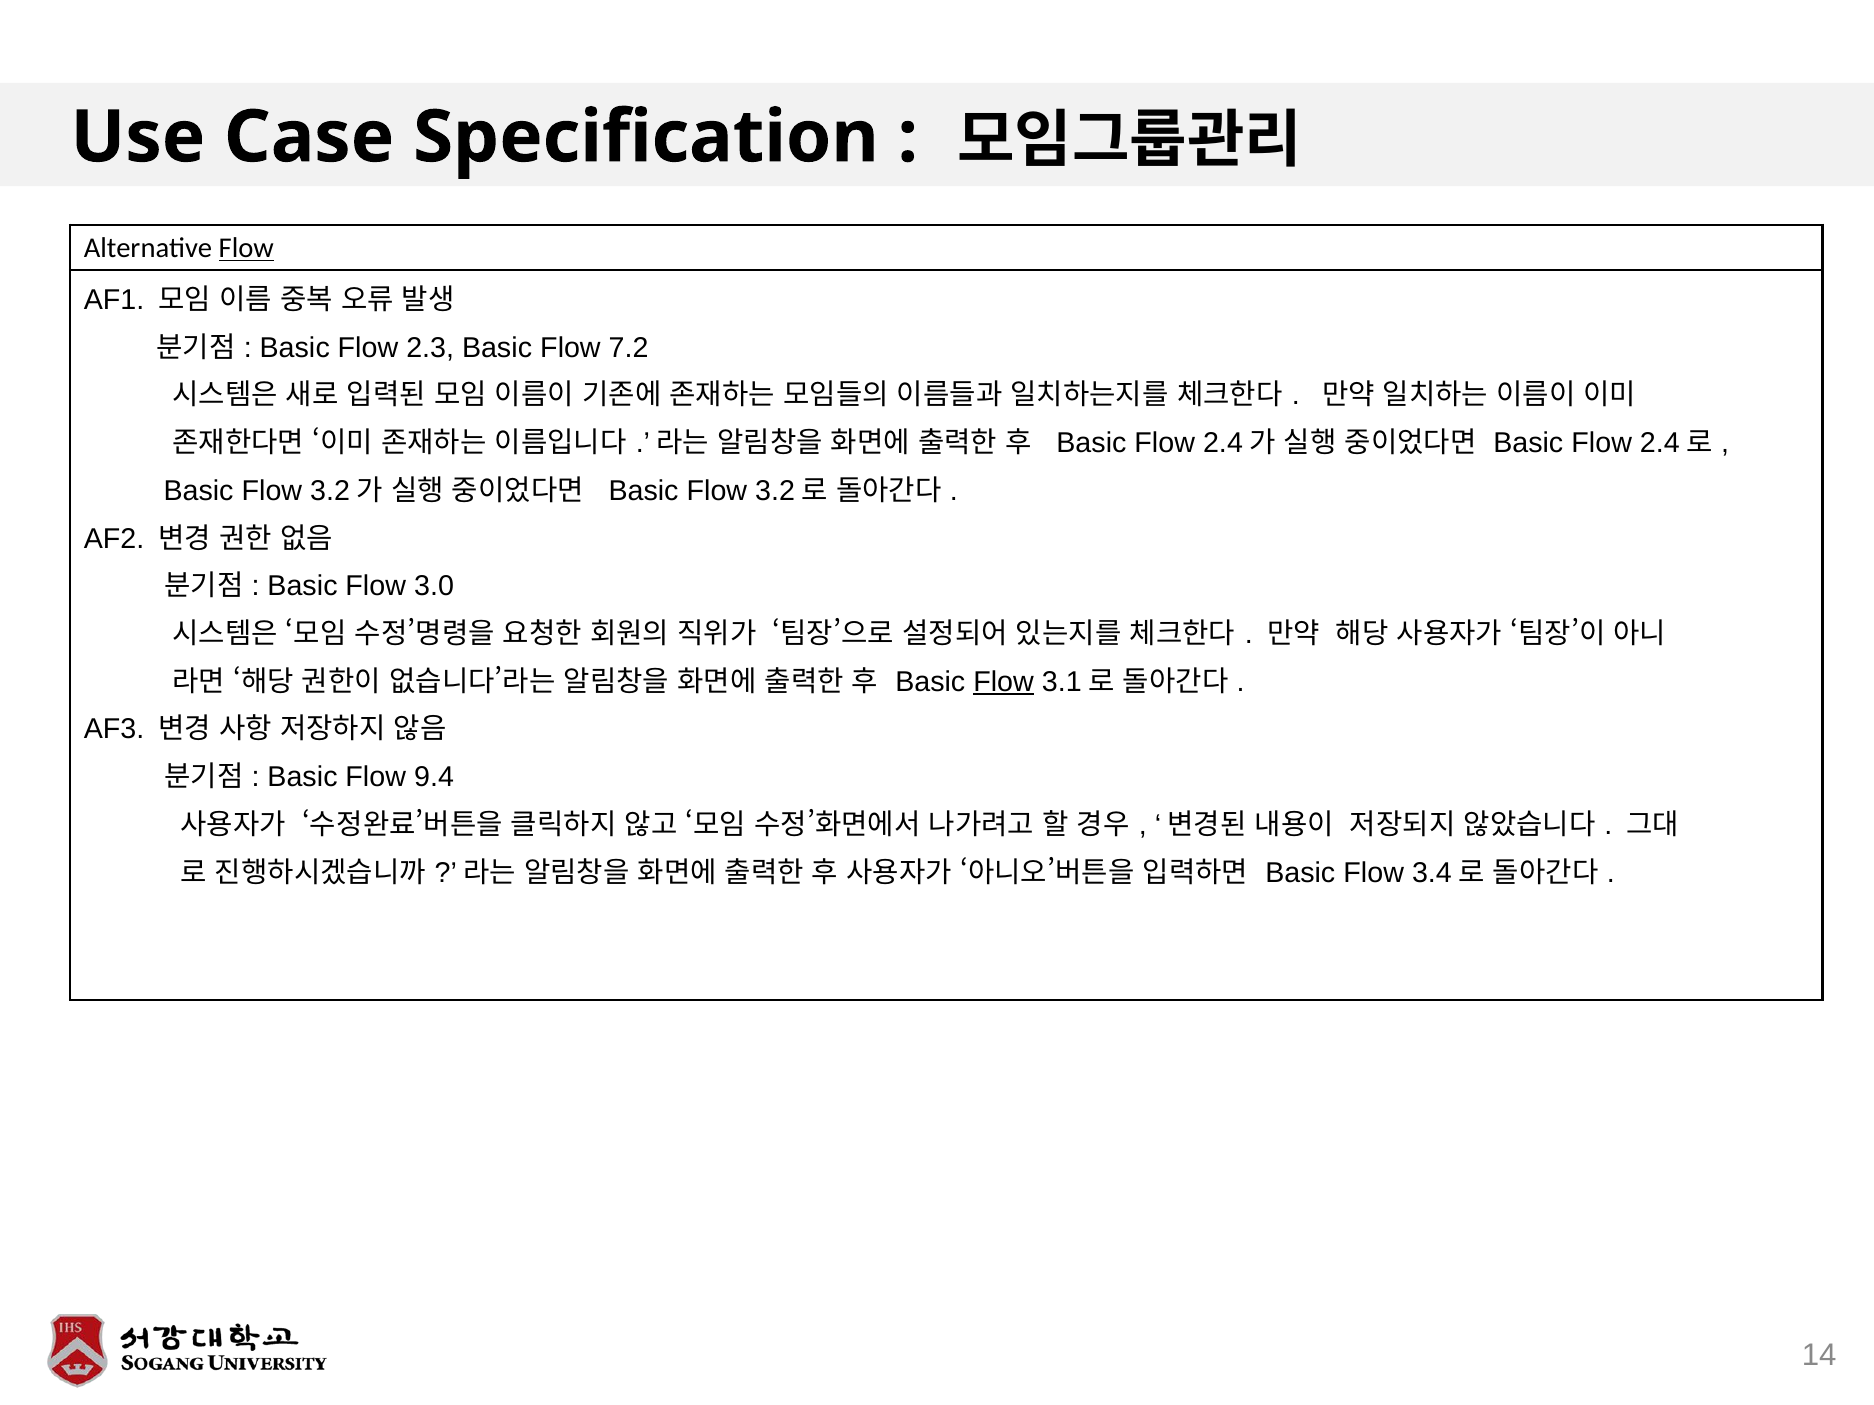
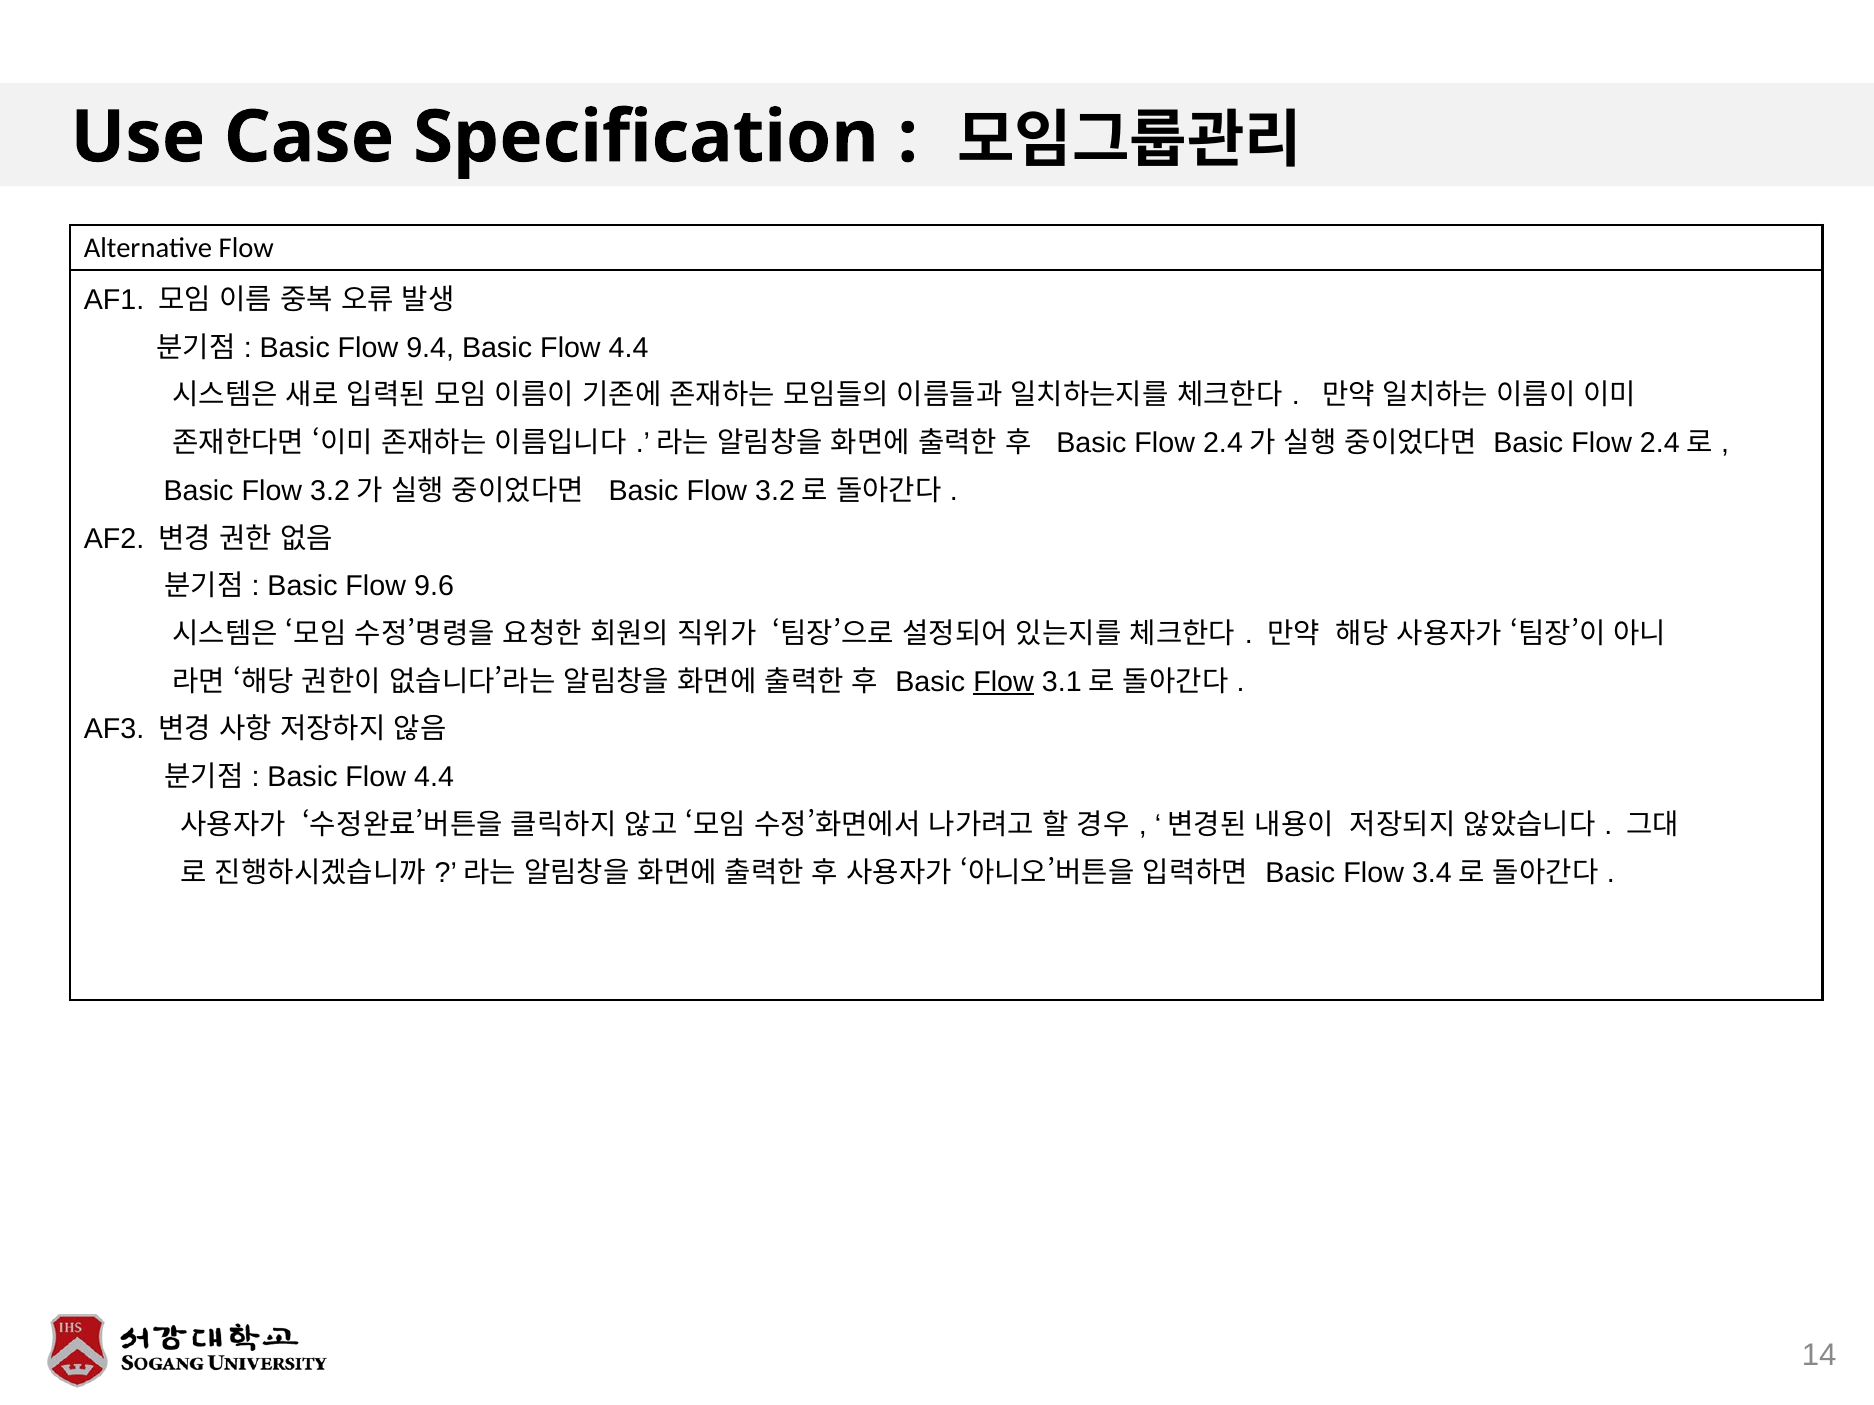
Flow underline: present -> none (246, 248)
2.3: 2.3 -> 9.4 (430, 348)
7.2: 7.2 -> 4.4 (629, 348)
3.0: 3.0 -> 9.6 (434, 587)
9.4: 9.4 -> 4.4 (434, 777)
